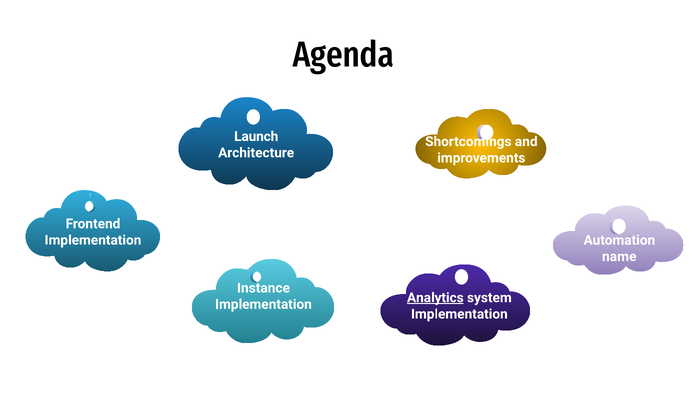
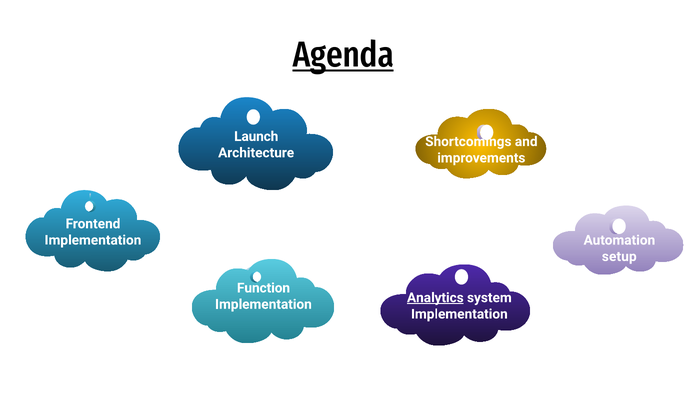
Agenda underline: none -> present (343, 55)
name: name -> setup (619, 256)
Instance: Instance -> Function (264, 288)
